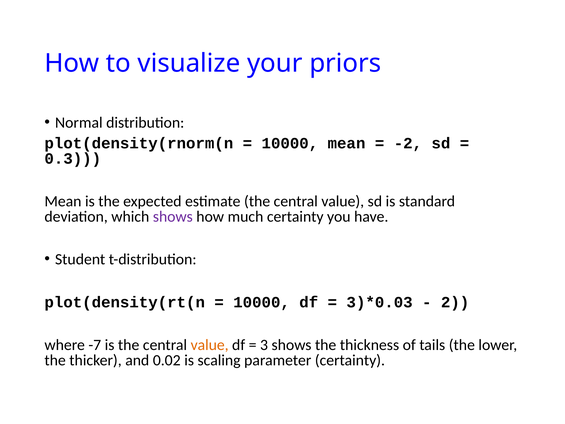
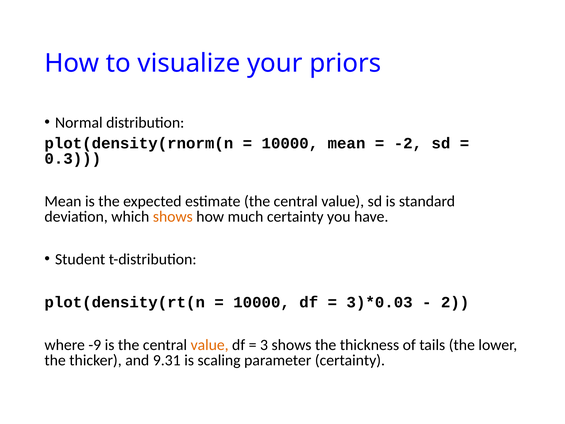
shows colour: purple -> orange (173, 217)
-7: -7 -> -9 (95, 345)
0.02: 0.02 -> 9.31 (167, 360)
